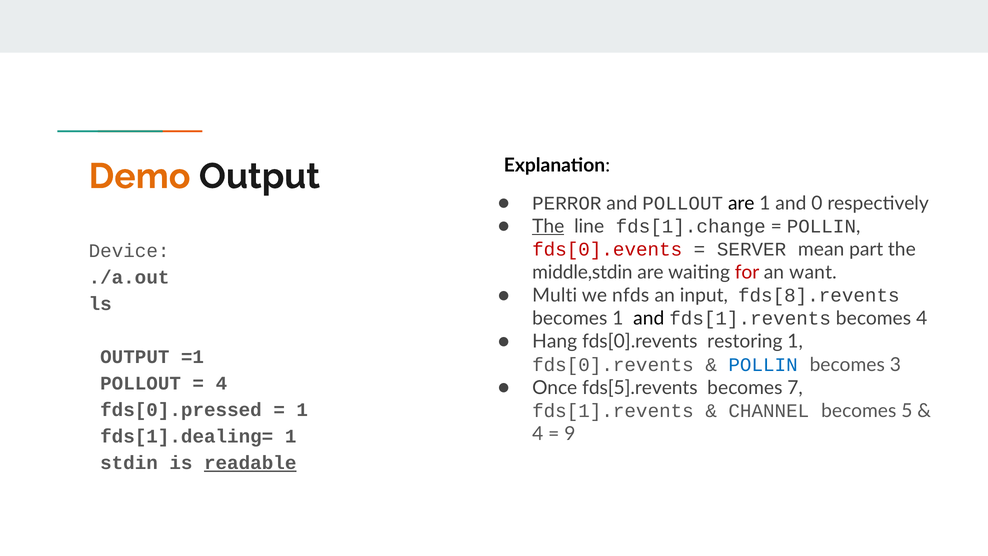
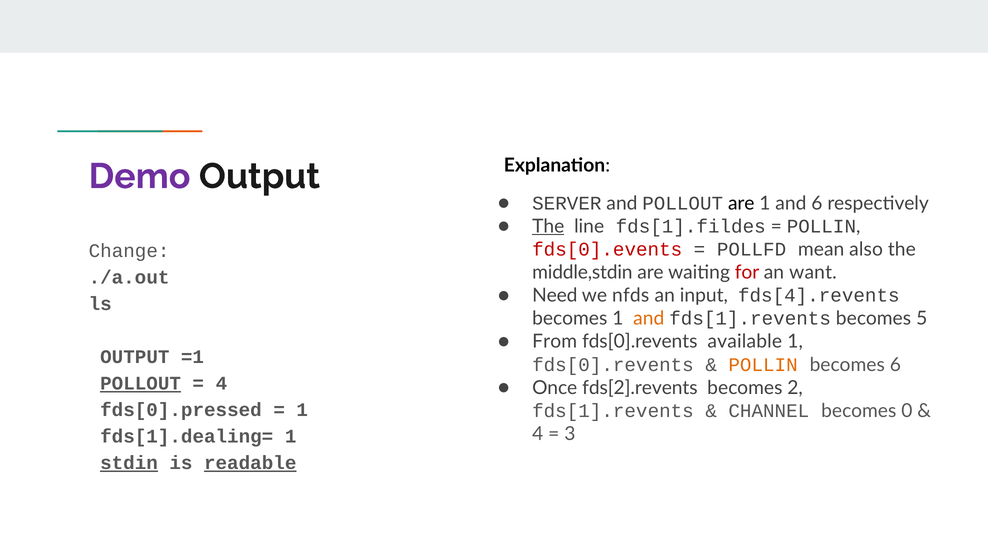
Demo colour: orange -> purple (140, 176)
PERROR: PERROR -> SERVER (567, 203)
and 0: 0 -> 6 (817, 203)
fds[1].change: fds[1].change -> fds[1].fildes (691, 226)
SERVER: SERVER -> POLLFD (752, 249)
part: part -> also (866, 249)
Device: Device -> Change (129, 251)
Multi: Multi -> Need (555, 295)
fds[8].revents: fds[8].revents -> fds[4].revents (819, 295)
and colour: black -> orange (649, 318)
becomes 4: 4 -> 5 (922, 318)
Hang: Hang -> From (555, 341)
restoring: restoring -> available (745, 341)
POLLIN colour: blue -> orange (763, 365)
becomes 3: 3 -> 6 (895, 365)
POLLOUT underline: none -> present (141, 383)
fds[5].revents: fds[5].revents -> fds[2].revents (640, 388)
7: 7 -> 2 (795, 388)
5: 5 -> 0 (907, 411)
9: 9 -> 3 (570, 434)
stdin underline: none -> present (129, 463)
